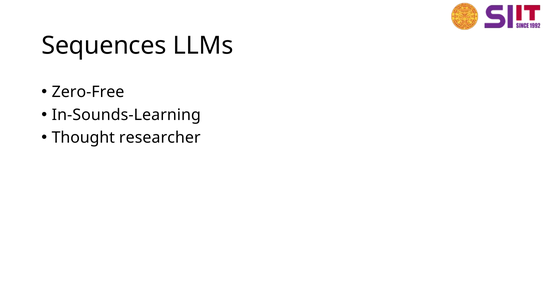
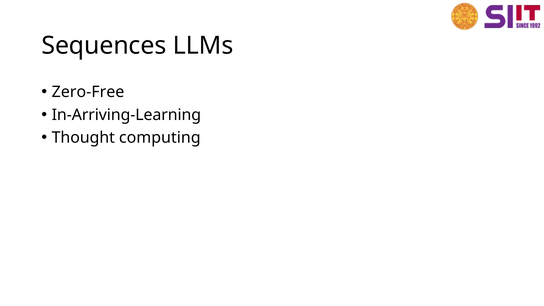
In-Sounds-Learning: In-Sounds-Learning -> In-Arriving-Learning (126, 115)
researcher: researcher -> computing (160, 138)
